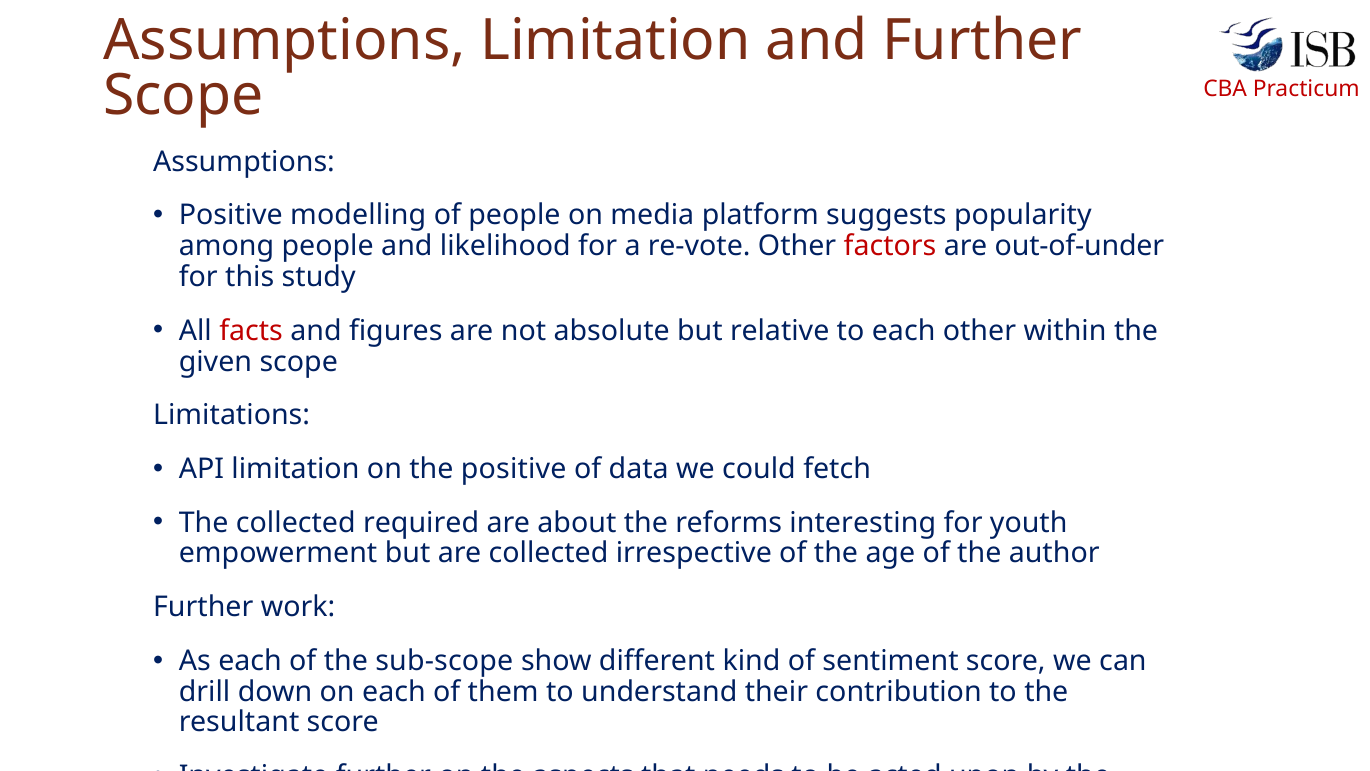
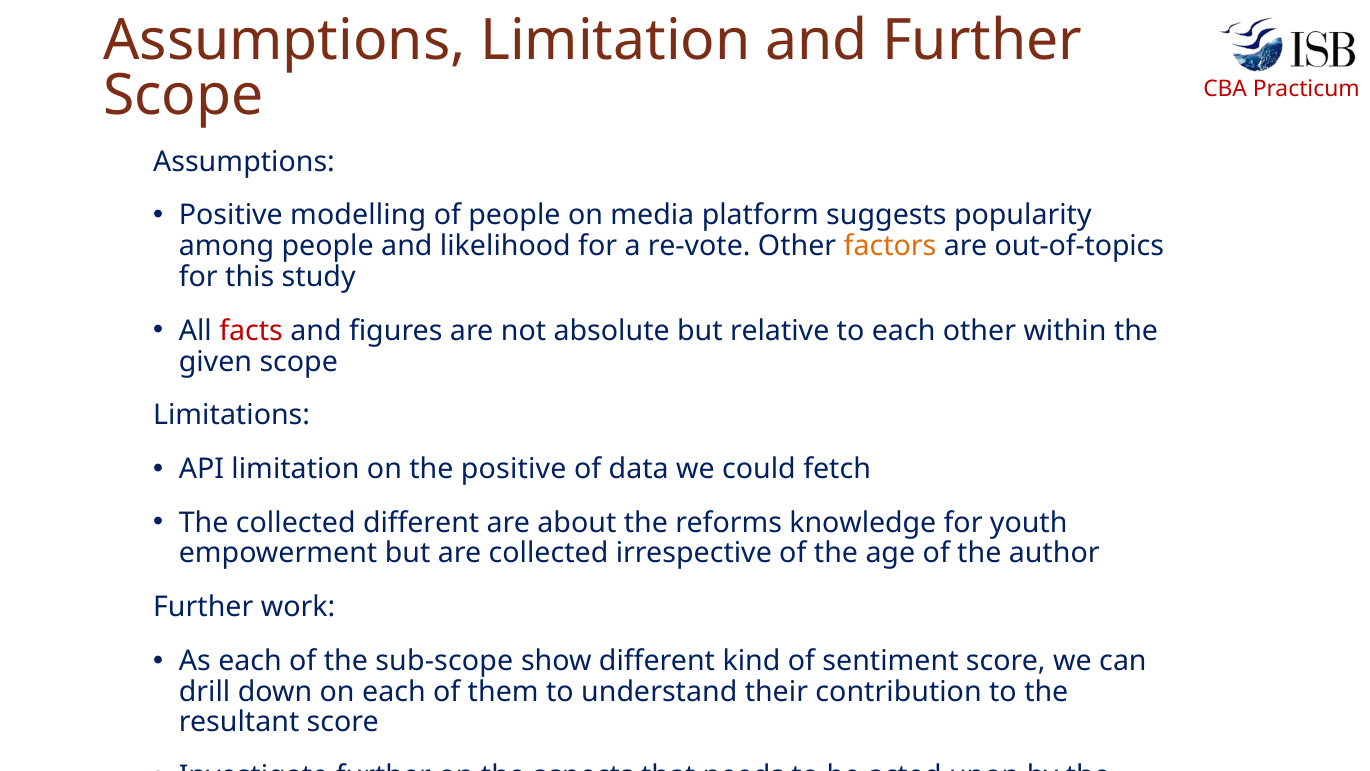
factors colour: red -> orange (890, 246)
out-of-under: out-of-under -> out-of-topics (1079, 246)
collected required: required -> different (421, 522)
interesting: interesting -> knowledge (863, 522)
